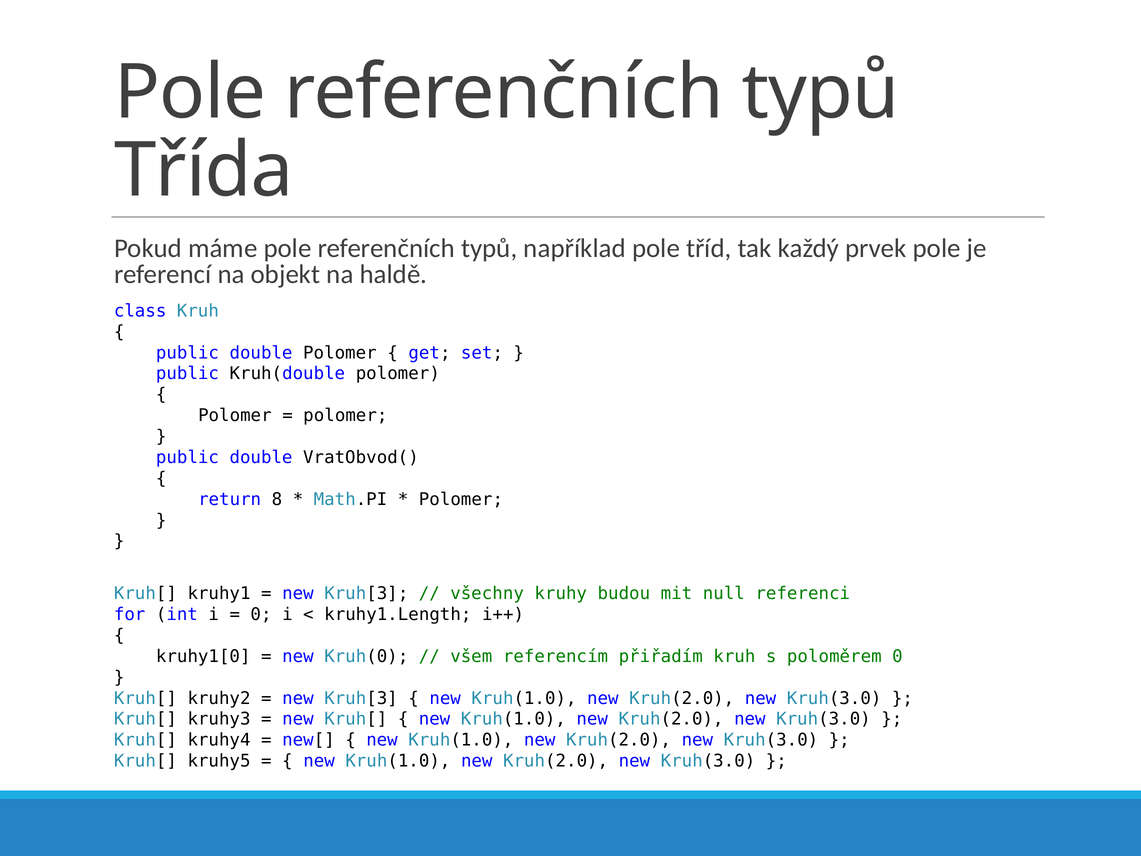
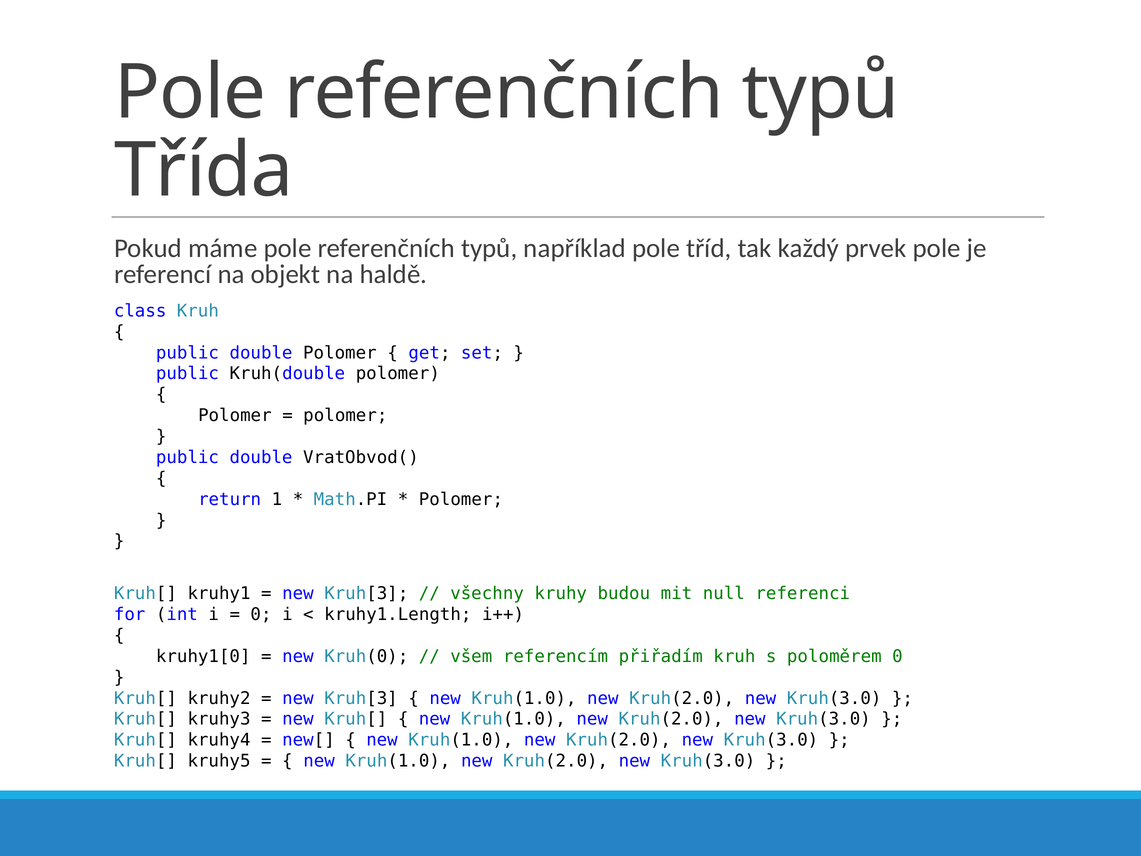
8: 8 -> 1 (277, 499)
